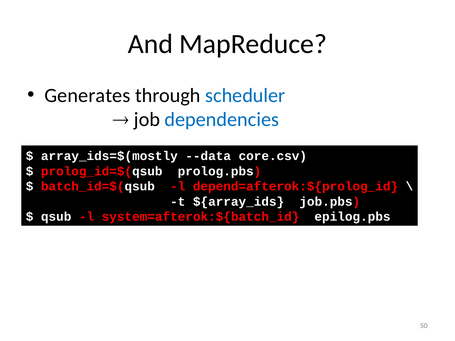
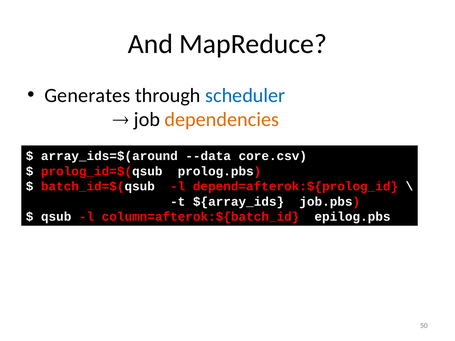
dependencies colour: blue -> orange (222, 120)
array_ids=$(mostly: array_ids=$(mostly -> array_ids=$(around (109, 156)
system=afterok:${batch_id: system=afterok:${batch_id -> column=afterok:${batch_id (201, 217)
